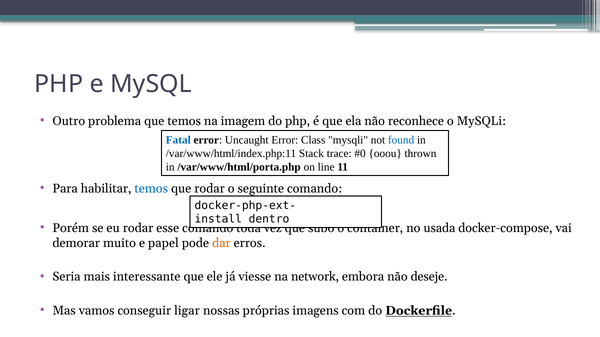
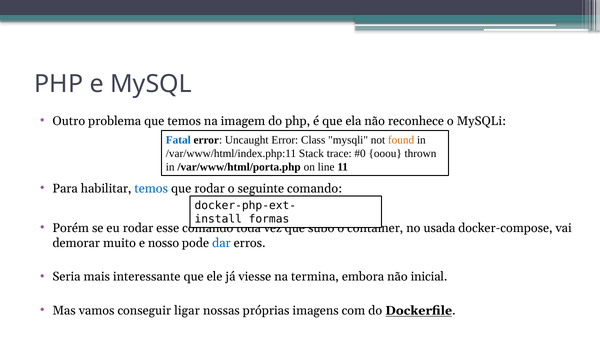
found colour: blue -> orange (401, 140)
dentro: dentro -> formas (269, 219)
papel: papel -> nosso (164, 243)
dar colour: orange -> blue (221, 243)
network: network -> termina (315, 277)
deseje: deseje -> inicial (429, 277)
